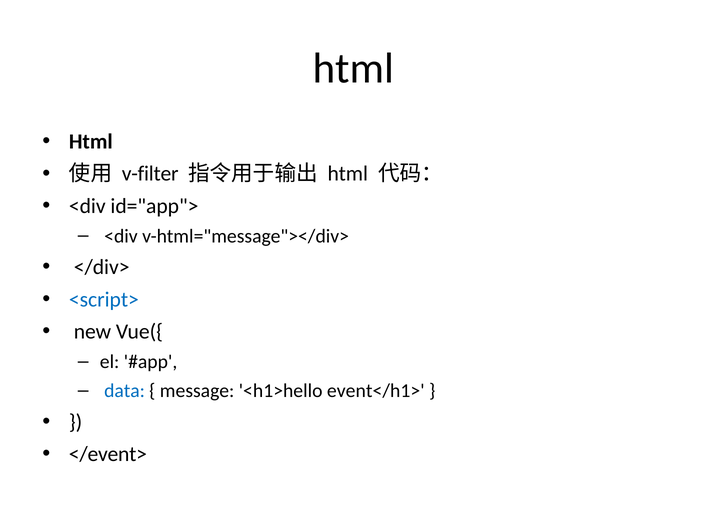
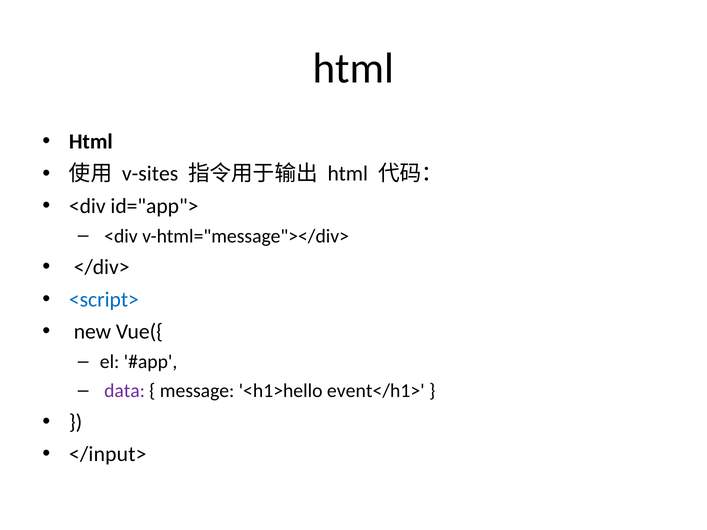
v-filter: v-filter -> v-sites (150, 174)
data colour: blue -> purple (125, 391)
</event>: </event> -> </input> (108, 454)
